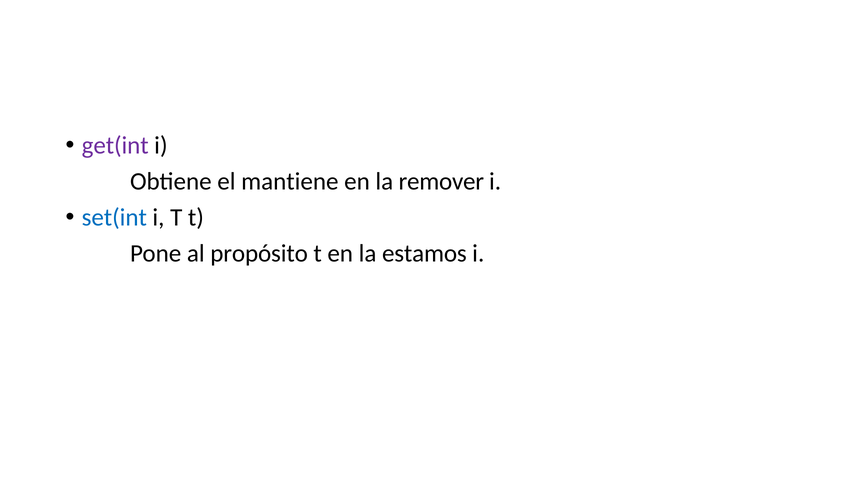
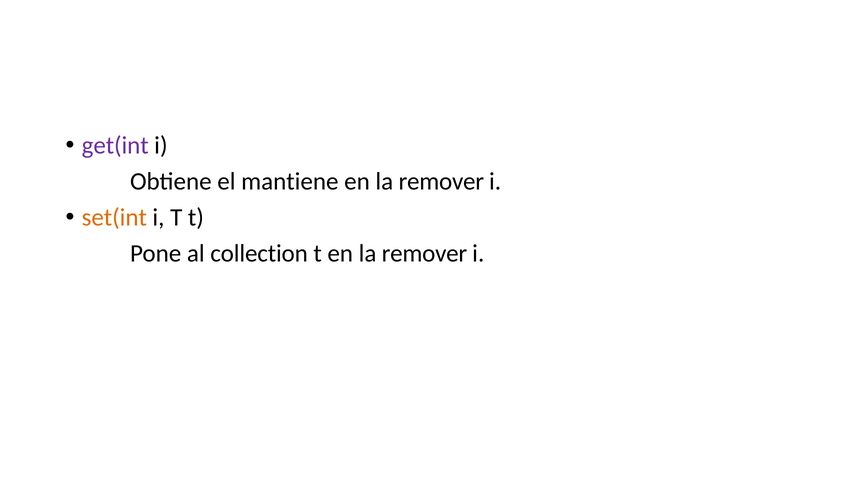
set(int colour: blue -> orange (114, 218)
propósito: propósito -> collection (259, 254)
t en la estamos: estamos -> remover (424, 254)
